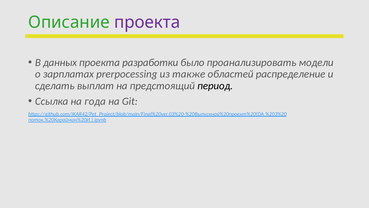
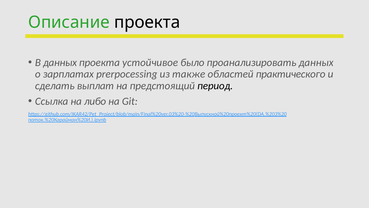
проекта colour: purple -> black (147, 22)
разработки: разработки -> устойчивое (150, 62)
проанализировать модели: модели -> данных (316, 62)
распределение: распределение -> практического (291, 74)
года: года -> либо (95, 101)
